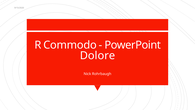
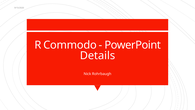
Dolore: Dolore -> Details (98, 55)
